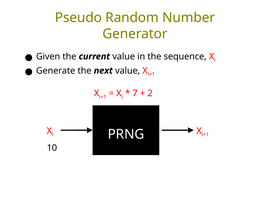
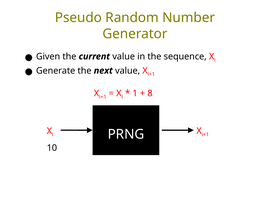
7: 7 -> 1 (135, 93)
2: 2 -> 8 (150, 93)
